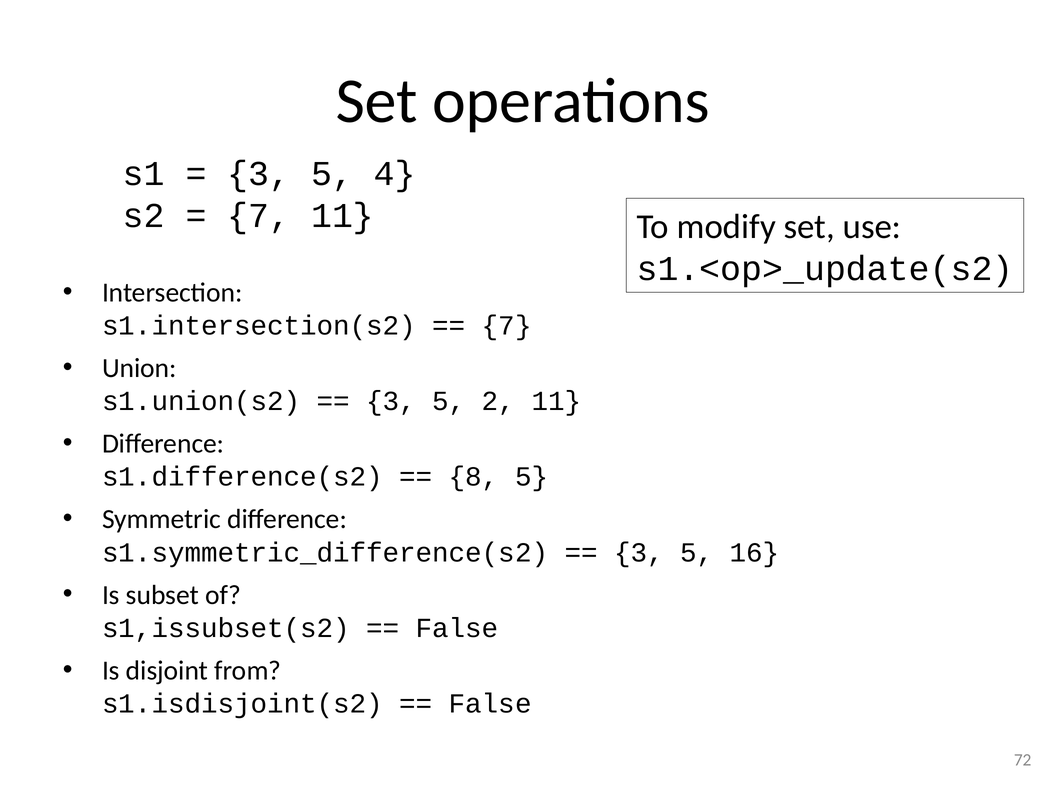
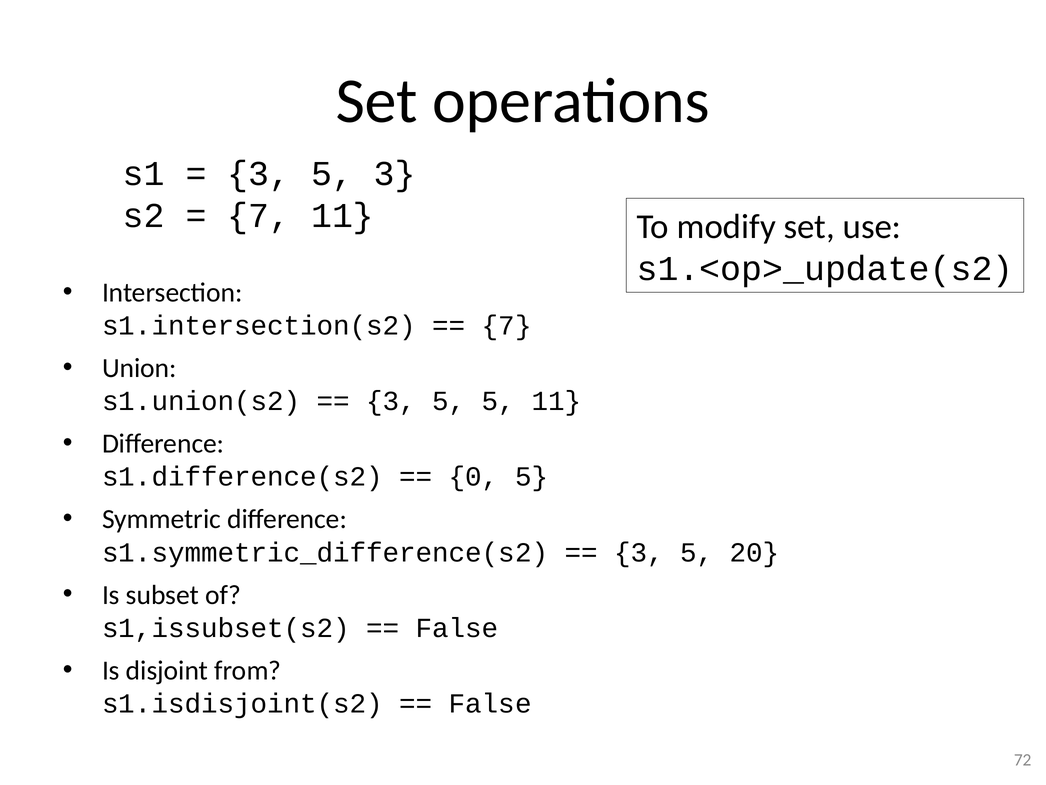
5 4: 4 -> 3 (395, 174)
5 2: 2 -> 5 (498, 401)
8: 8 -> 0 (474, 477)
16: 16 -> 20 (755, 552)
